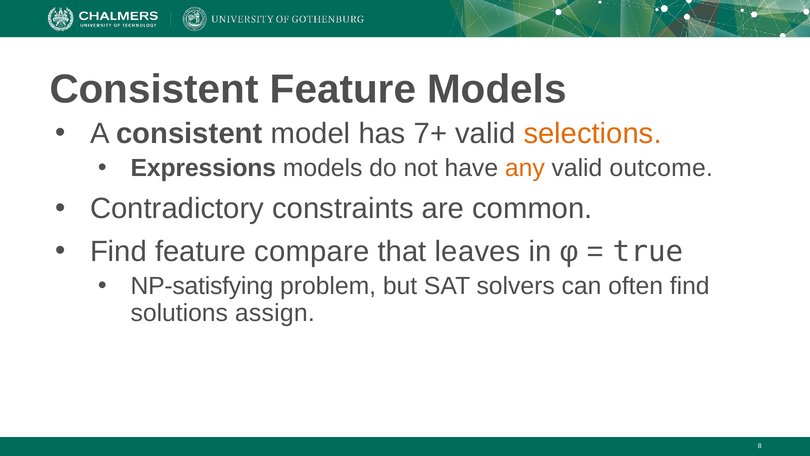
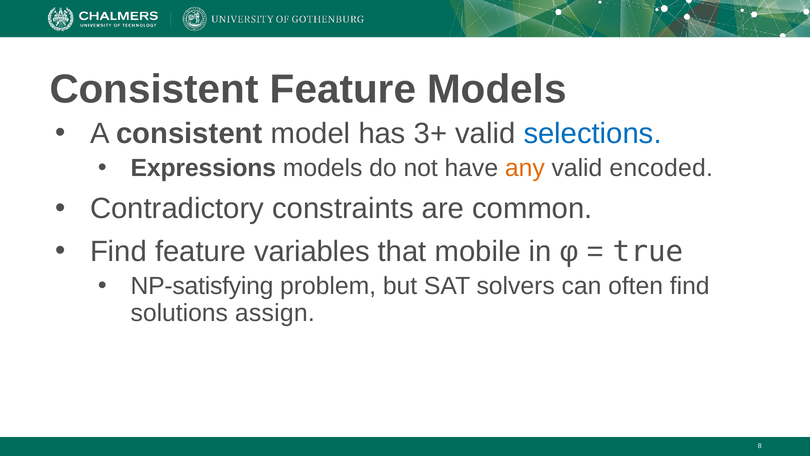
7+: 7+ -> 3+ (430, 133)
selections colour: orange -> blue (593, 133)
outcome: outcome -> encoded (661, 168)
compare: compare -> variables (312, 251)
leaves: leaves -> mobile (478, 251)
